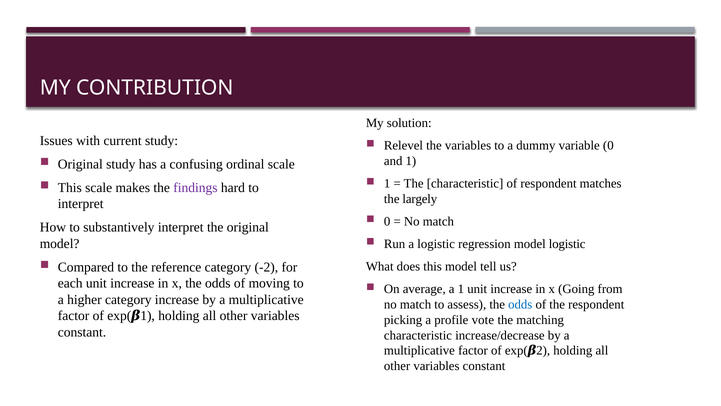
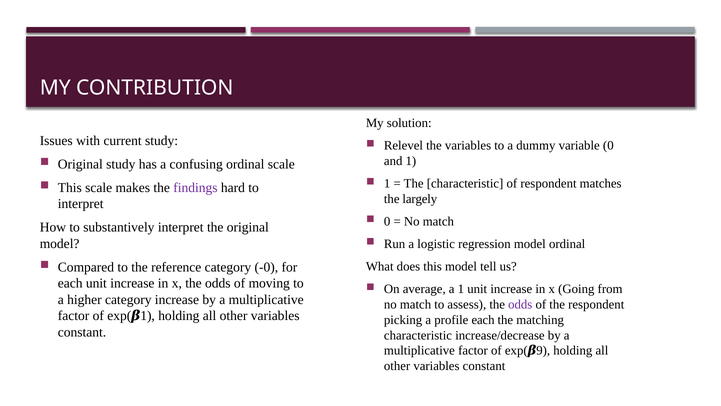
model logistic: logistic -> ordinal (567, 244)
-2: -2 -> -0 (266, 267)
odds colour: blue -> purple (520, 304)
profile vote: vote -> each (483, 320)
2: 2 -> 9 (543, 350)
